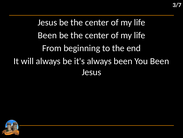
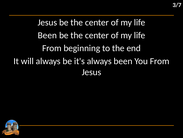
You Been: Been -> From (160, 61)
